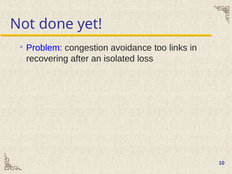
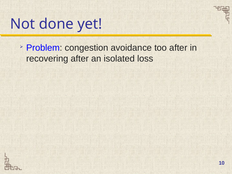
too links: links -> after (178, 48)
